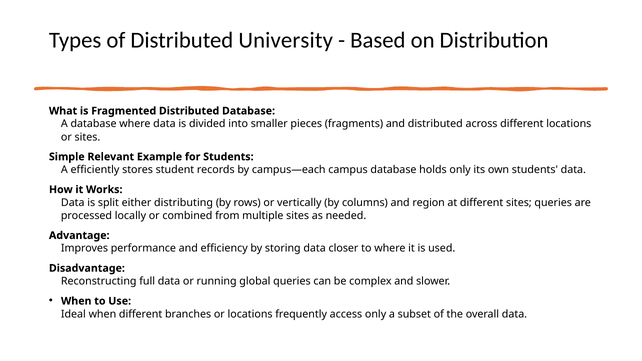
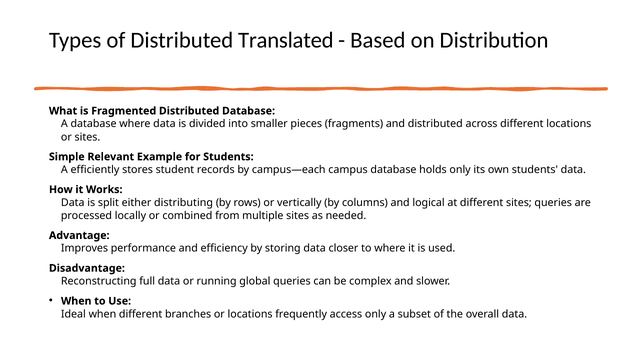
University: University -> Translated (286, 40)
region: region -> logical (429, 203)
